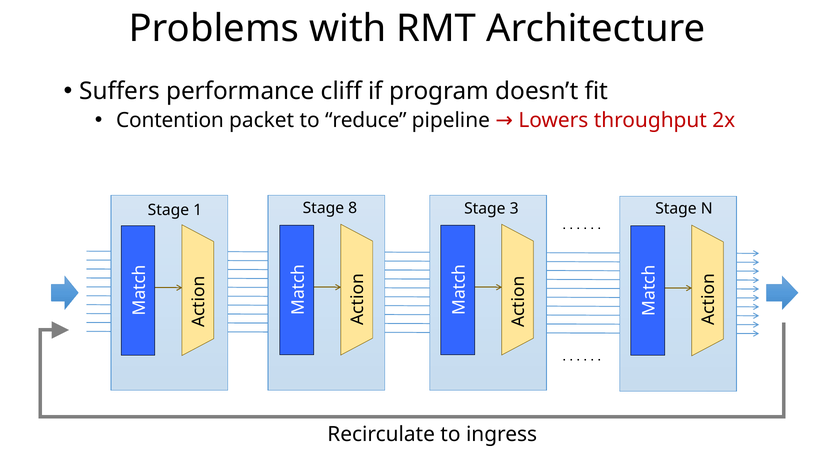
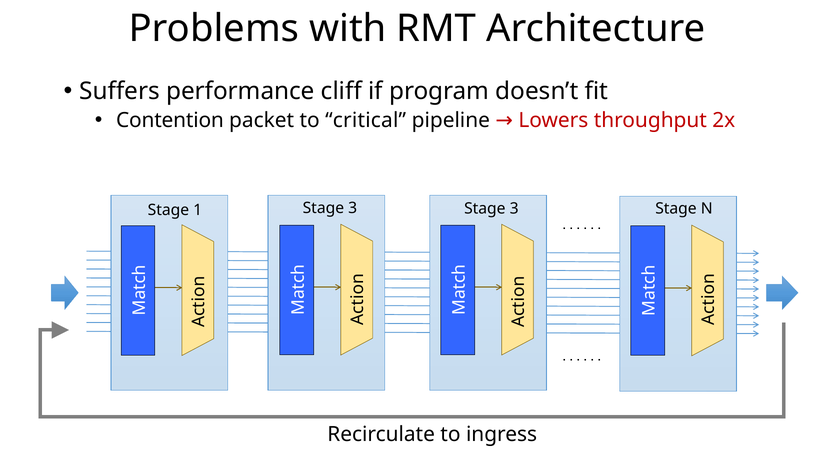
reduce: reduce -> critical (366, 120)
1 Stage 8: 8 -> 3 (353, 208)
